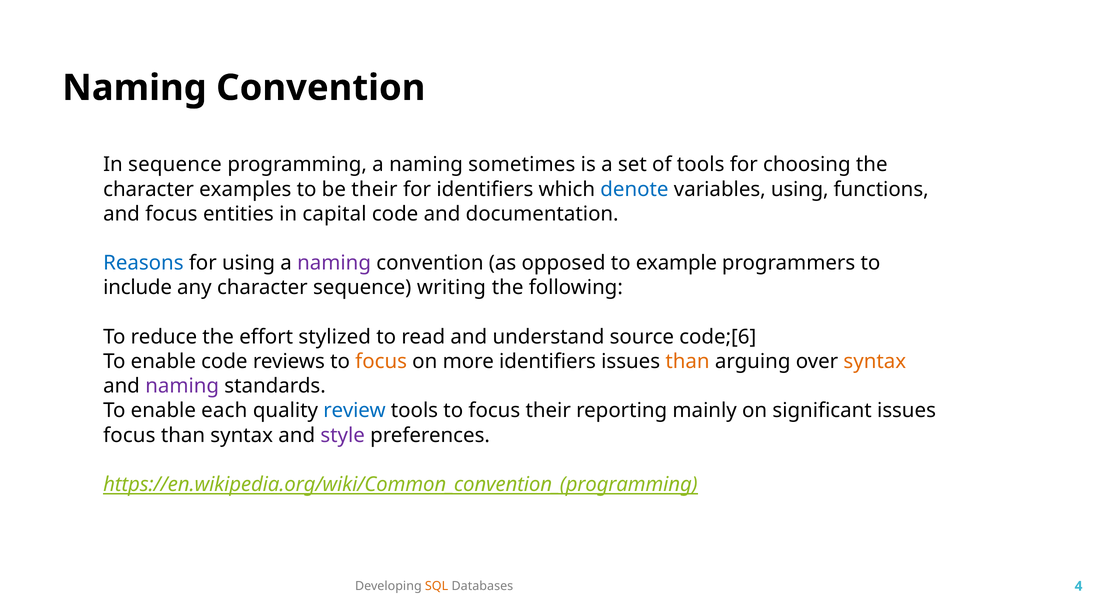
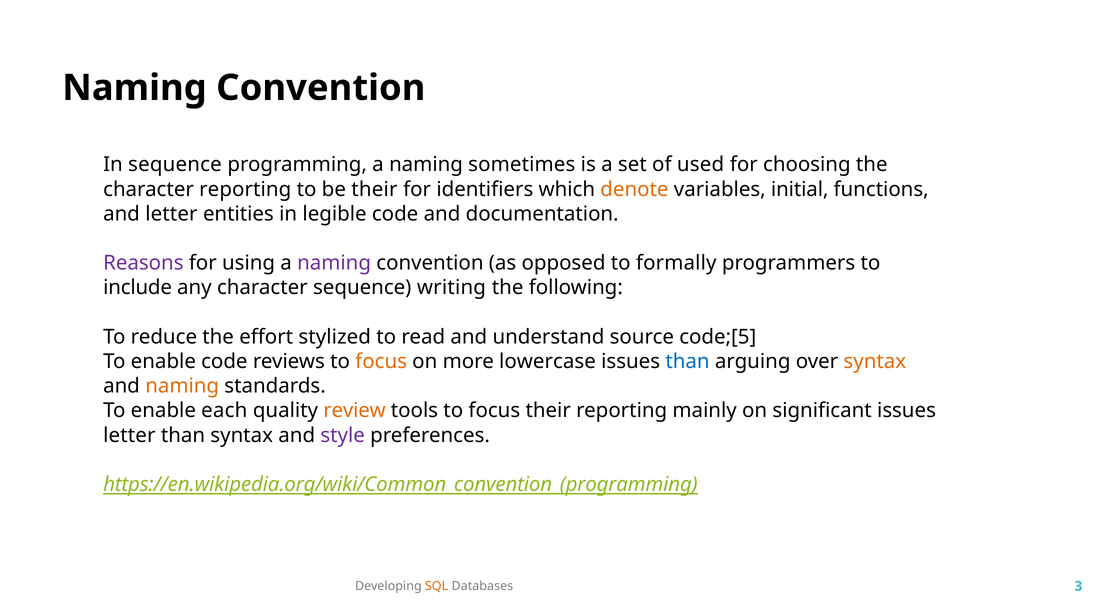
of tools: tools -> used (701, 165)
character examples: examples -> reporting (245, 189)
denote colour: blue -> orange (634, 189)
variables using: using -> initial (800, 189)
and focus: focus -> letter (171, 214)
capital: capital -> legible (335, 214)
Reasons colour: blue -> purple (143, 263)
example: example -> formally (676, 263)
code;[6: code;[6 -> code;[5 (718, 337)
more identifiers: identifiers -> lowercase (547, 361)
than colour: orange -> blue (688, 361)
naming colour: purple -> orange (182, 386)
review colour: blue -> orange (355, 411)
focus: focus -> letter (129, 435)
4: 4 -> 3 (1079, 586)
